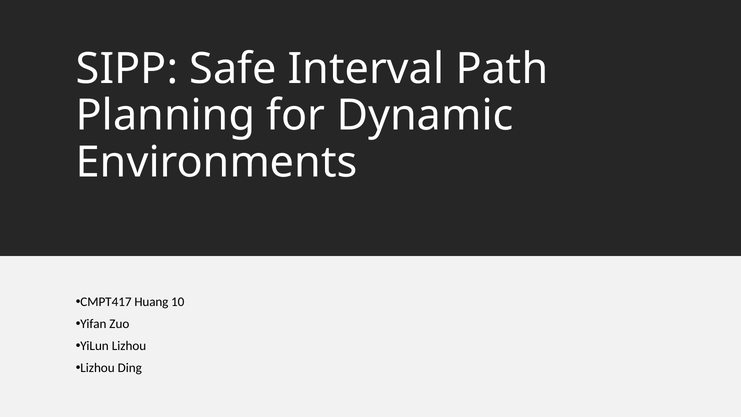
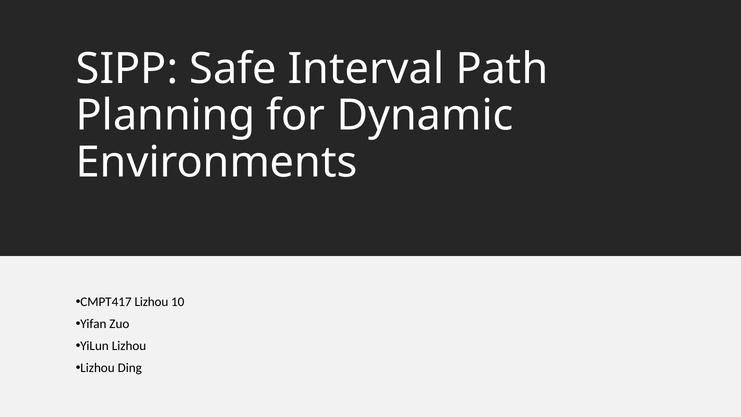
CMPT417 Huang: Huang -> Lizhou (151, 302)
